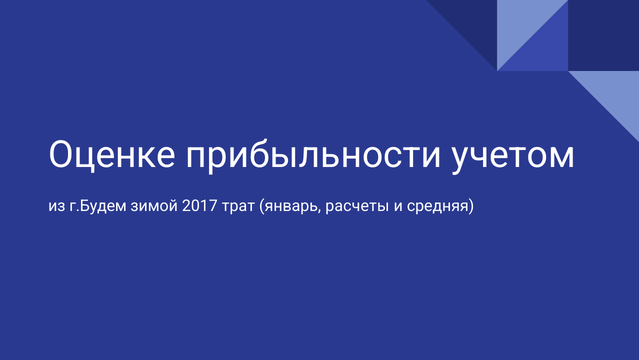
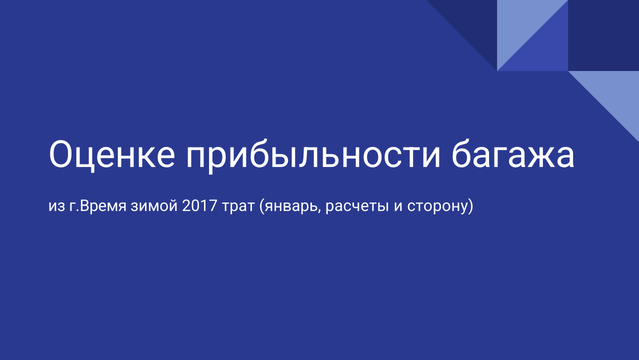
учетом: учетом -> багажа (514, 155)
г.Будем: г.Будем -> г.Время (98, 206)
средняя: средняя -> сторону (440, 206)
